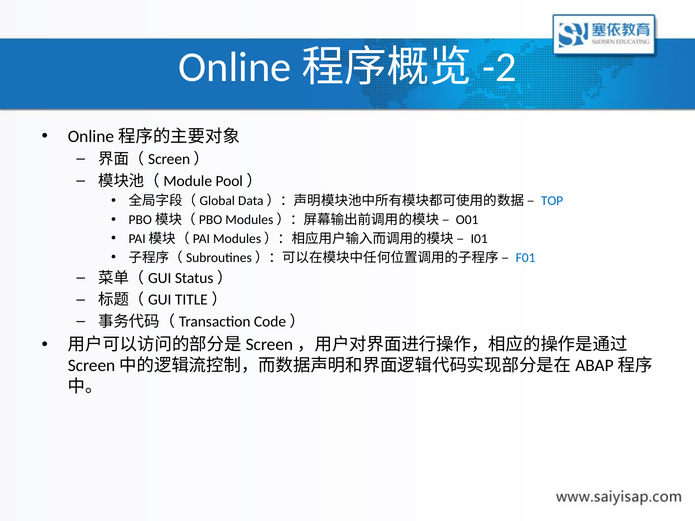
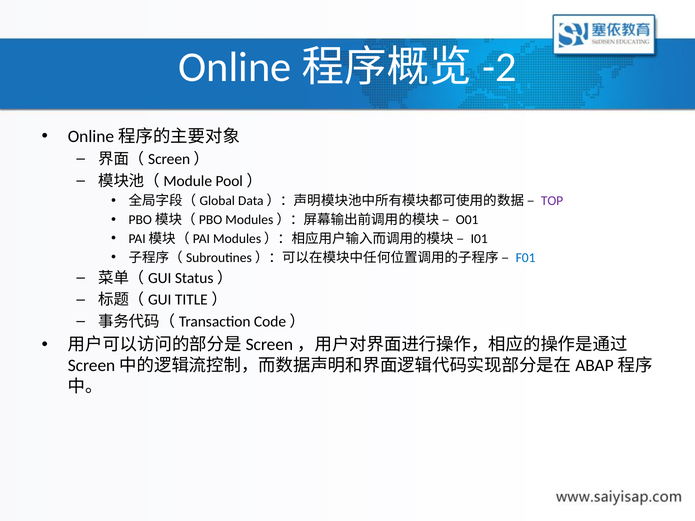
TOP colour: blue -> purple (552, 201)
